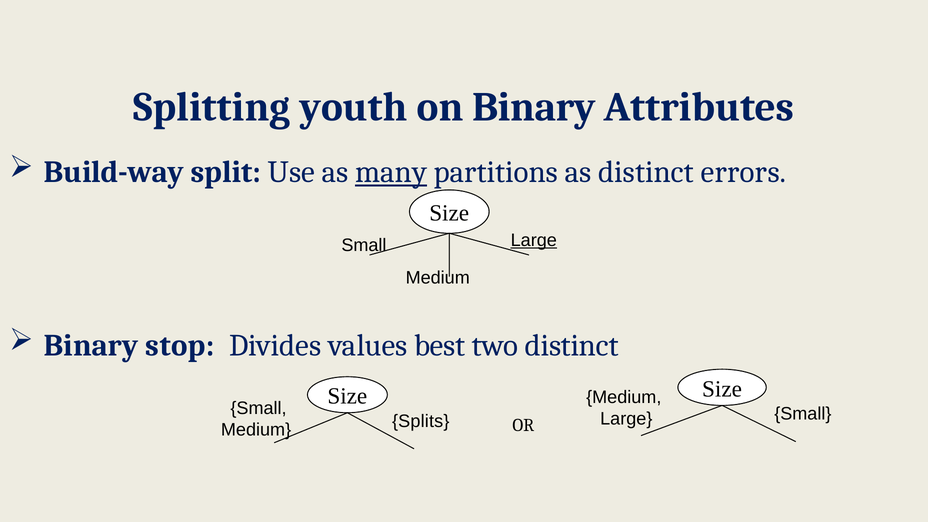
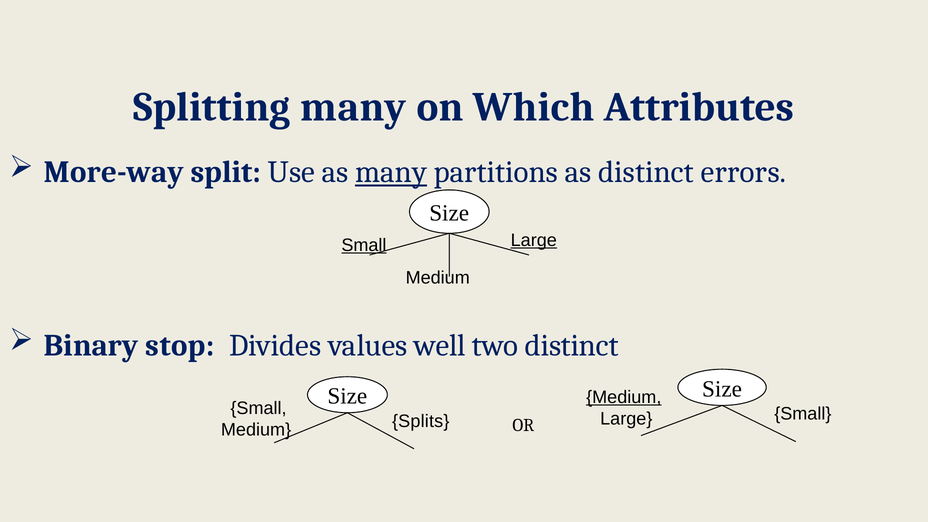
Splitting youth: youth -> many (353, 107)
on Binary: Binary -> Which (533, 107)
Build-way: Build-way -> More-way (114, 172)
Small underline: none -> present (364, 245)
best: best -> well (440, 345)
Medium underline: none -> present (624, 397)
